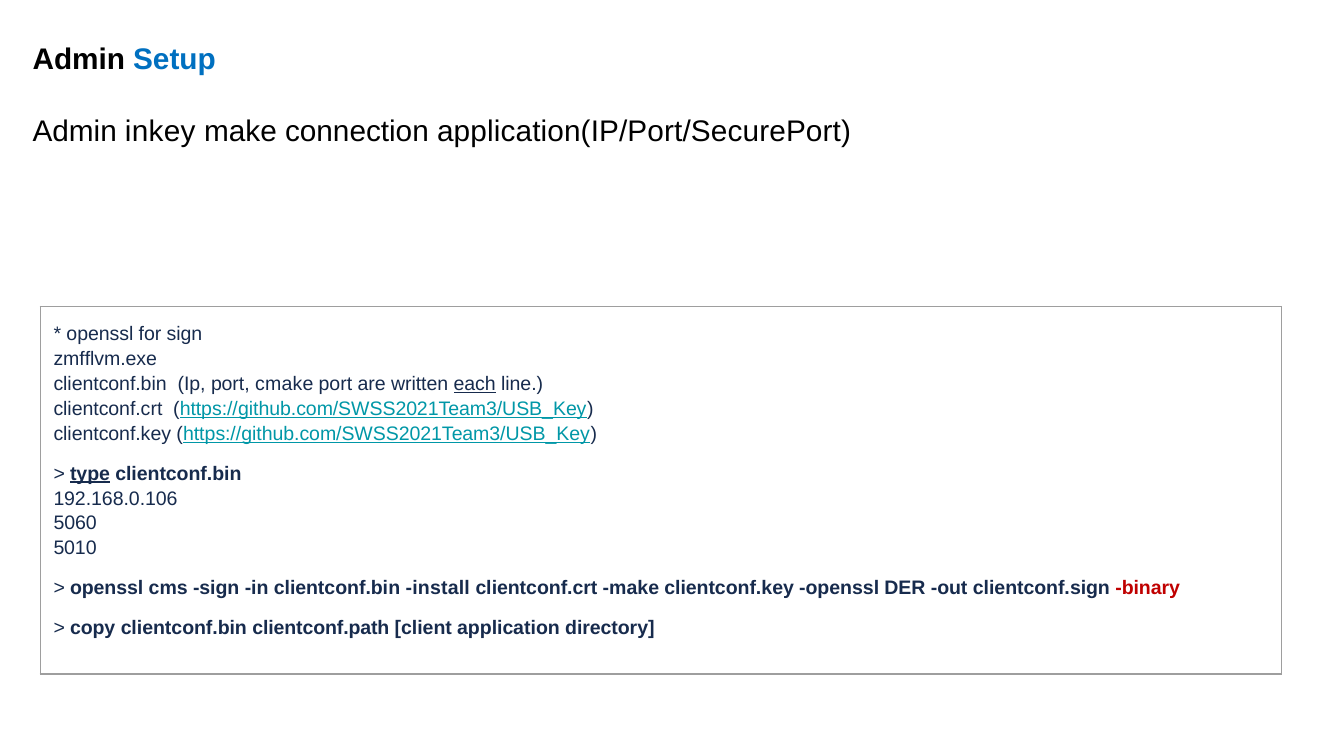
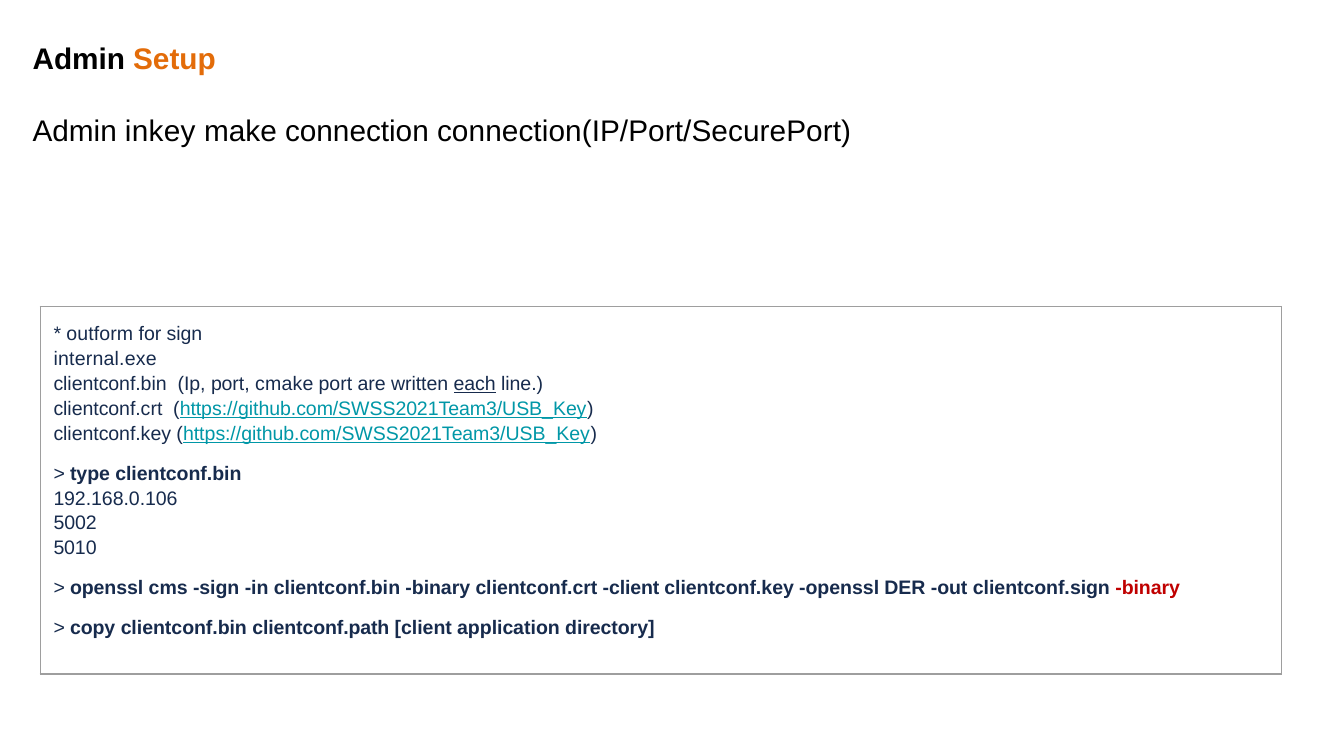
Setup colour: blue -> orange (174, 60)
application(IP/Port/SecurePort: application(IP/Port/SecurePort -> connection(IP/Port/SecurePort (644, 132)
openssl: openssl -> outform (100, 334)
zmfflvm.exe: zmfflvm.exe -> internal.exe (105, 359)
type underline: present -> none (90, 474)
5060: 5060 -> 5002 (75, 524)
clientconf.bin install: install -> binary (438, 588)
clientconf.crt make: make -> client (631, 588)
